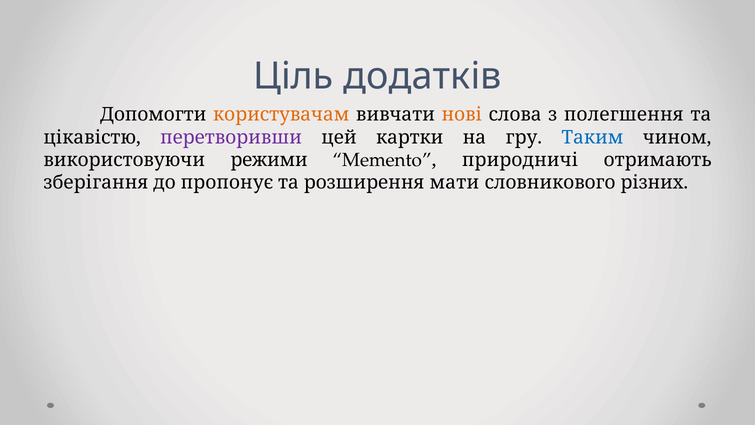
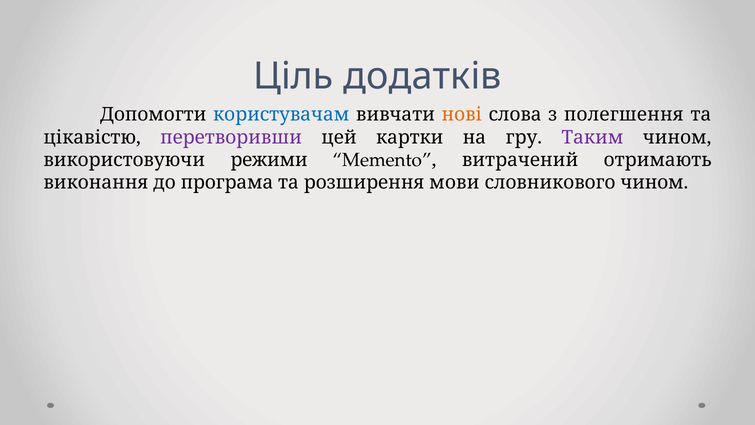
користувачам colour: orange -> blue (281, 115)
Таким colour: blue -> purple (592, 137)
природничі: природничі -> витрачений (520, 160)
зберігання: зберігання -> виконання (96, 183)
пропонує: пропонує -> програма (227, 183)
мати: мати -> мови (454, 183)
словникового різних: різних -> чином (654, 183)
